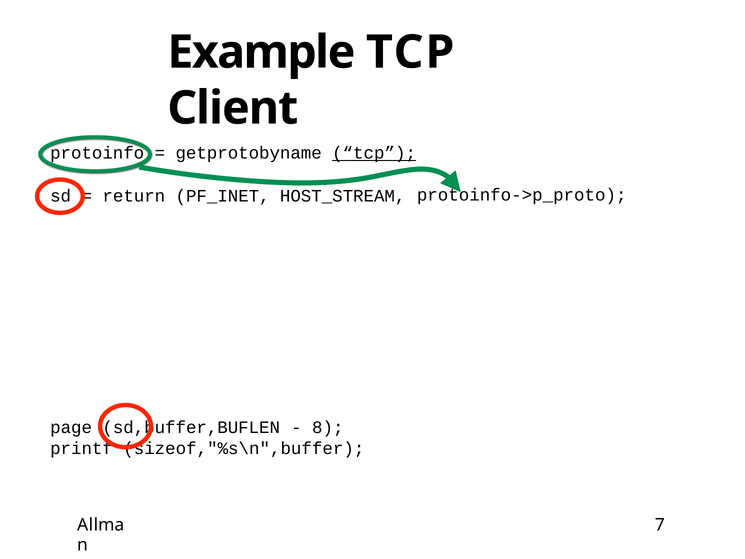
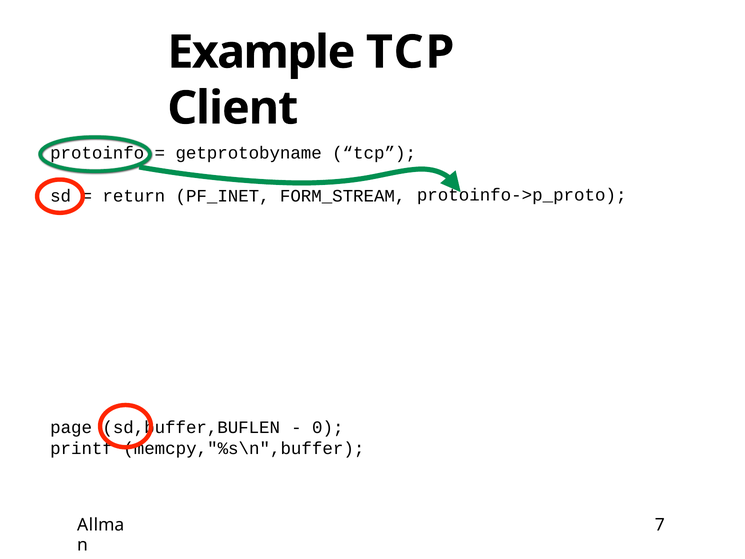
tcp underline: present -> none (374, 153)
HOST_STREAM: HOST_STREAM -> FORM_STREAM (343, 196)
8: 8 -> 0 (328, 427)
sizeof,"%s\n",buffer: sizeof,"%s\n",buffer -> memcpy,"%s\n",buffer (244, 448)
